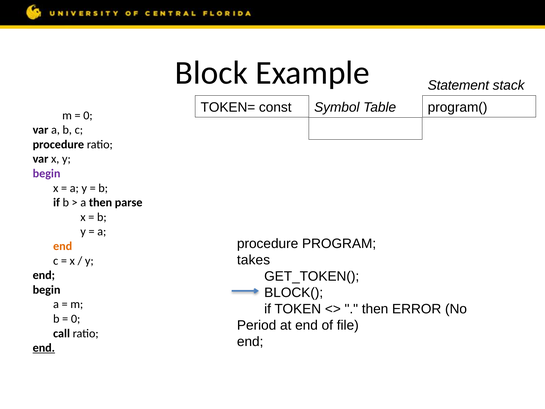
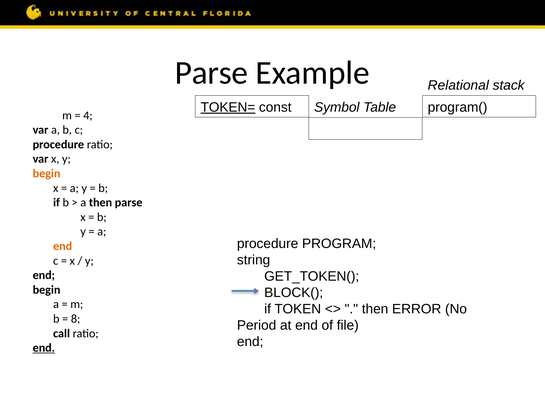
Block: Block -> Parse (212, 73)
Statement: Statement -> Relational (458, 85)
TOKEN= underline: none -> present (228, 107)
0: 0 -> 4 (88, 115)
begin colour: purple -> orange (47, 173)
takes: takes -> string (254, 260)
0: 0 -> 8 (76, 319)
